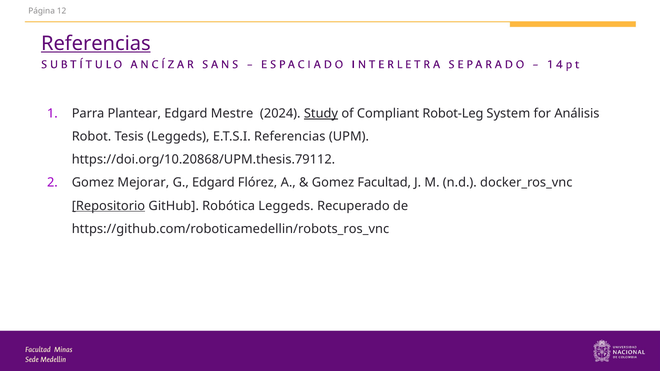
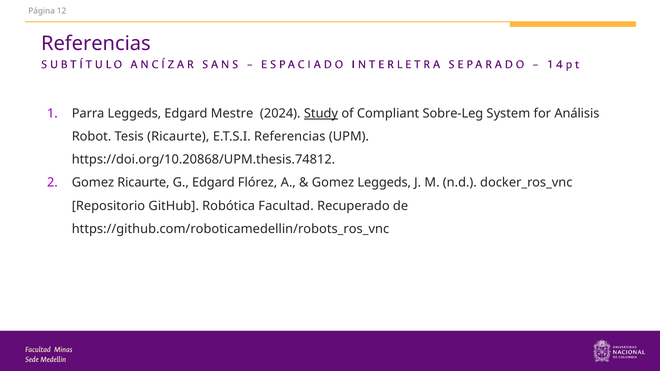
Referencias underline: present -> none (96, 43)
Parra Plantear: Plantear -> Leggeds (134, 114)
Robot-Leg: Robot-Leg -> Sobre-Leg (453, 114)
Tesis Leggeds: Leggeds -> Ricaurte (178, 137)
https://doi.org/10.20868/UPM.thesis.79112: https://doi.org/10.20868/UPM.thesis.79112 -> https://doi.org/10.20868/UPM.thesis.74812 (203, 160)
Gomez Mejorar: Mejorar -> Ricaurte (143, 183)
Gomez Facultad: Facultad -> Leggeds (384, 183)
Repositorio underline: present -> none (108, 206)
Robótica Leggeds: Leggeds -> Facultad (286, 206)
